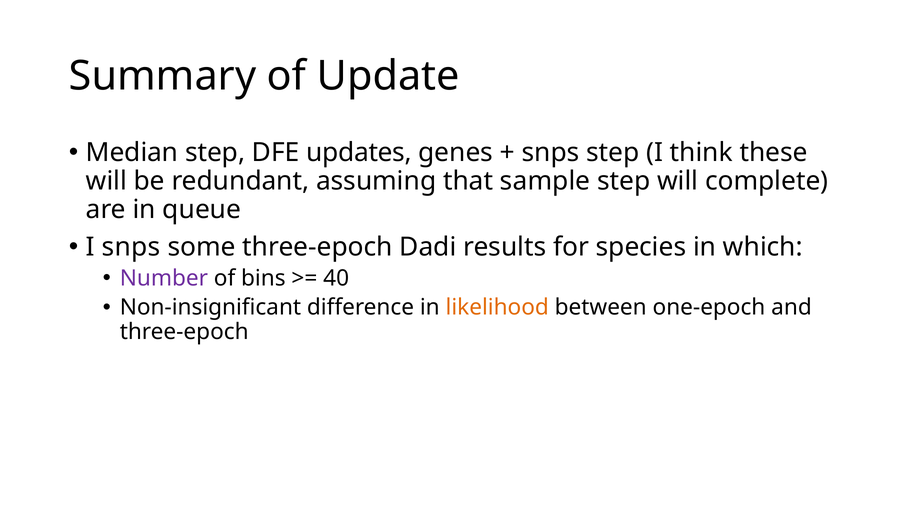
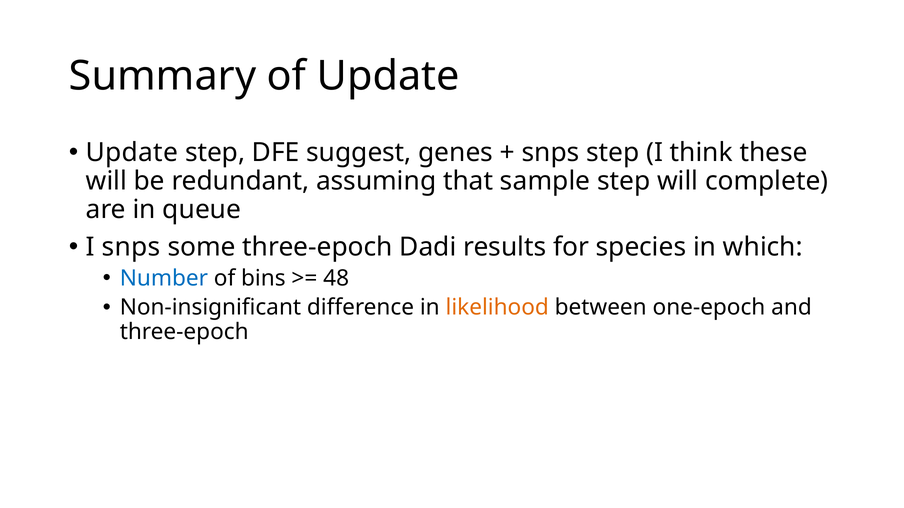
Median: Median -> Update (132, 153)
updates: updates -> suggest (359, 153)
Number colour: purple -> blue (164, 279)
40: 40 -> 48 (336, 279)
